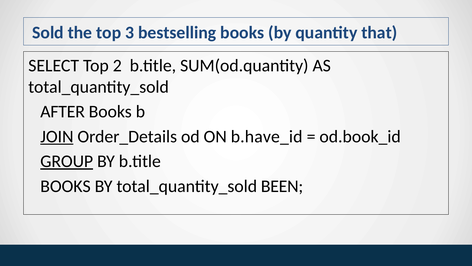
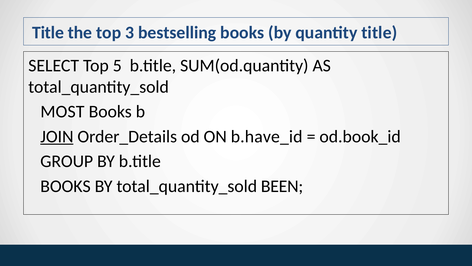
Sold: Sold -> Title (48, 33)
quantity that: that -> title (379, 33)
2: 2 -> 5 (117, 66)
AFTER: AFTER -> MOST (62, 112)
GROUP underline: present -> none (67, 161)
